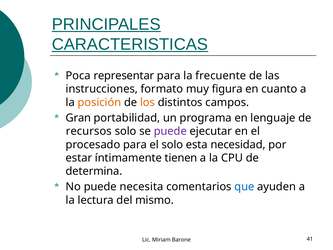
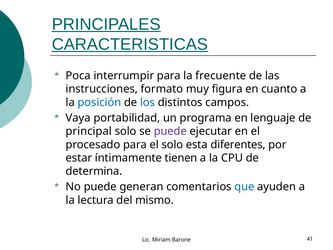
representar: representar -> interrumpir (124, 76)
posición colour: orange -> blue (99, 102)
los colour: orange -> blue (147, 102)
Gran: Gran -> Vaya (78, 118)
recursos: recursos -> principal (89, 131)
necesidad: necesidad -> diferentes (238, 144)
necesita: necesita -> generan (142, 187)
